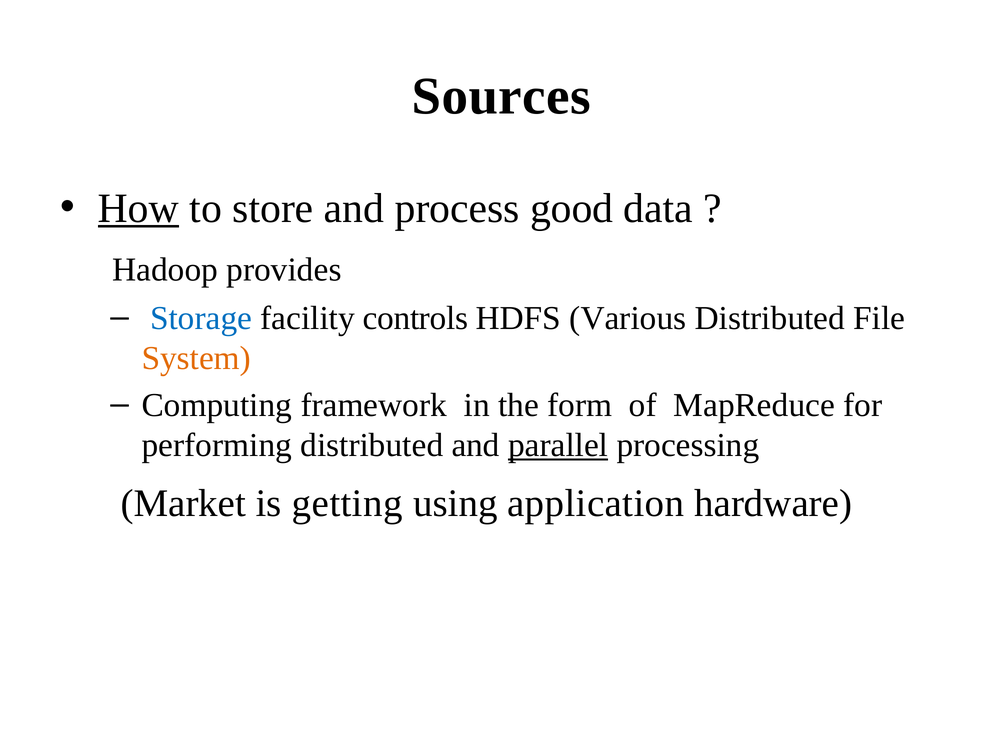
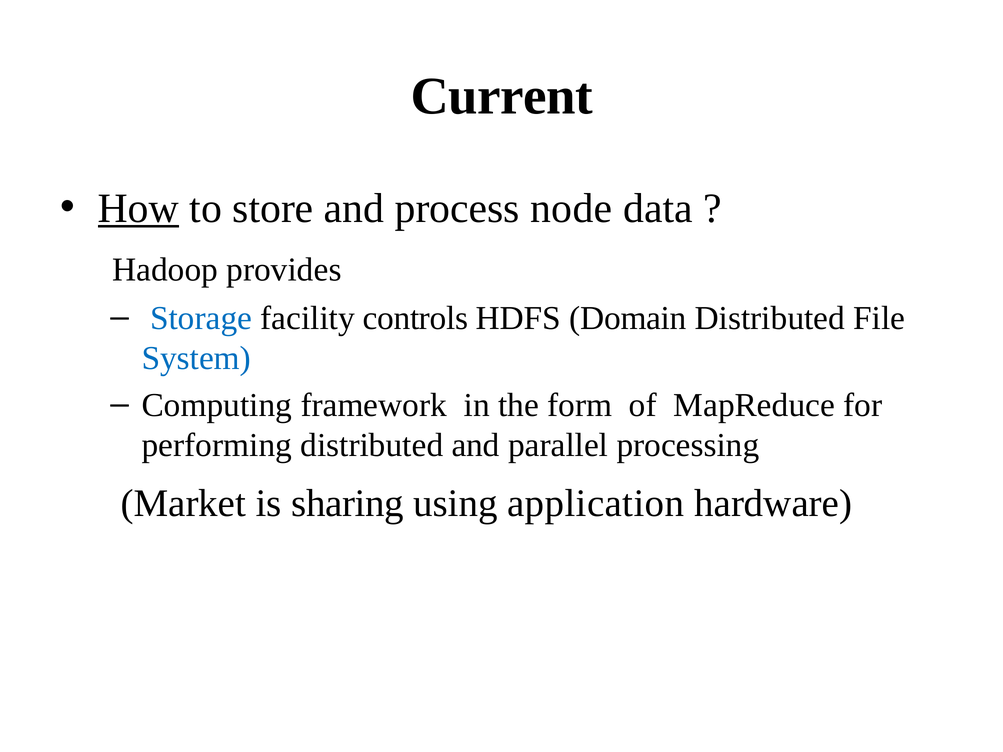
Sources: Sources -> Current (502, 97)
good: good -> node (571, 209)
Various: Various -> Domain (628, 318)
System colour: orange -> blue (196, 358)
parallel underline: present -> none (558, 445)
getting: getting -> sharing (348, 504)
